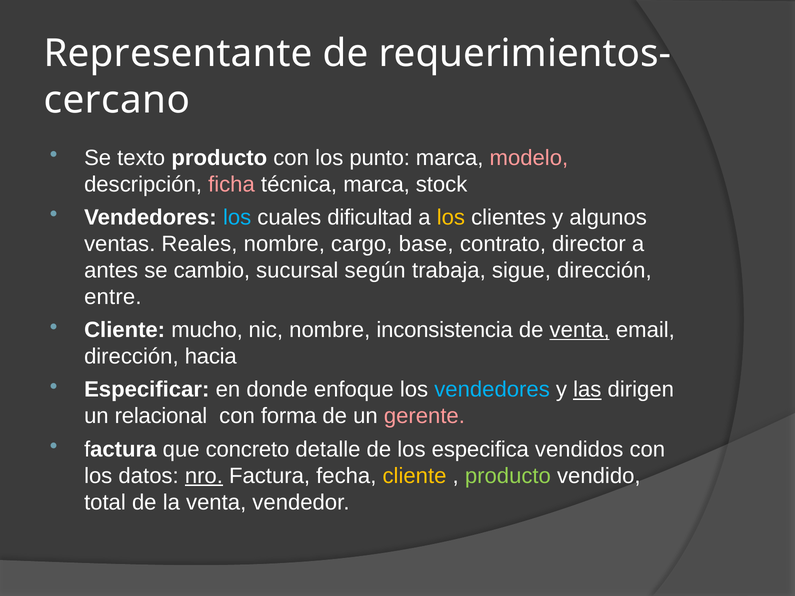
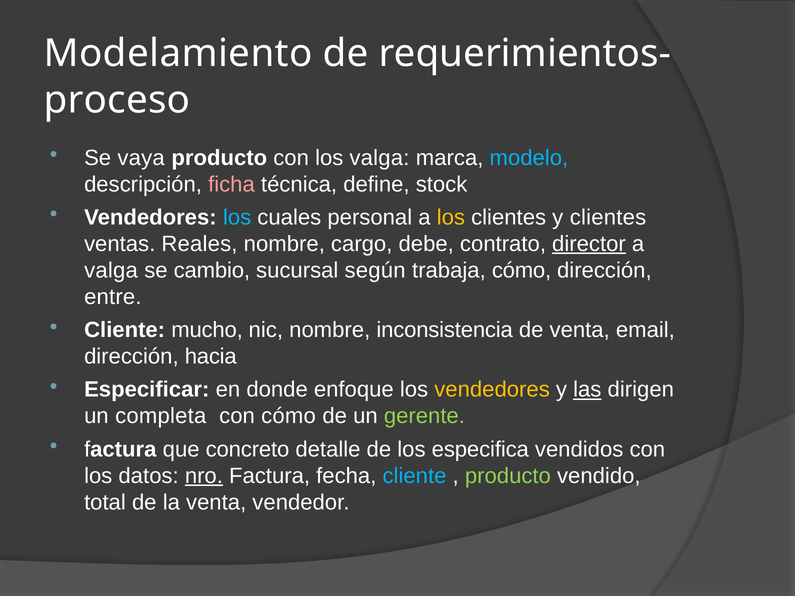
Representante: Representante -> Modelamiento (178, 54)
cercano: cercano -> proceso (117, 100)
texto: texto -> vaya (141, 158)
los punto: punto -> valga (379, 158)
modelo colour: pink -> light blue (529, 158)
técnica marca: marca -> define (376, 184)
dificultad: dificultad -> personal (370, 217)
y algunos: algunos -> clientes (608, 217)
base: base -> debe (426, 244)
director underline: none -> present (589, 244)
antes: antes -> valga (111, 271)
trabaja sigue: sigue -> cómo (522, 271)
venta underline: present -> none (580, 330)
vendedores colour: light blue -> yellow (492, 390)
relacional: relacional -> completa (161, 416)
con forma: forma -> cómo (288, 416)
gerente colour: pink -> light green (424, 416)
cliente colour: yellow -> light blue (415, 476)
